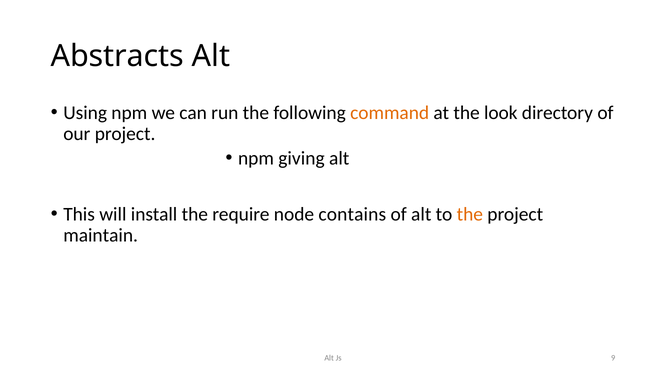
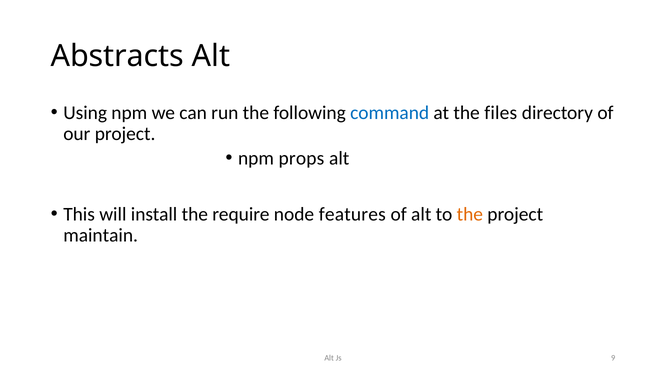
command colour: orange -> blue (390, 113)
look: look -> files (501, 113)
giving: giving -> props (301, 158)
contains: contains -> features (352, 214)
